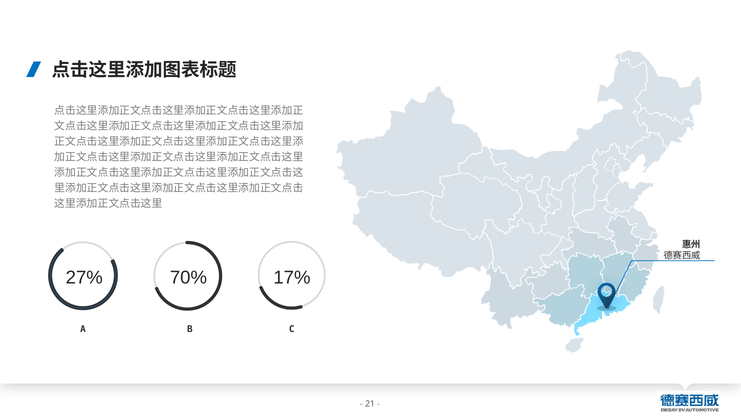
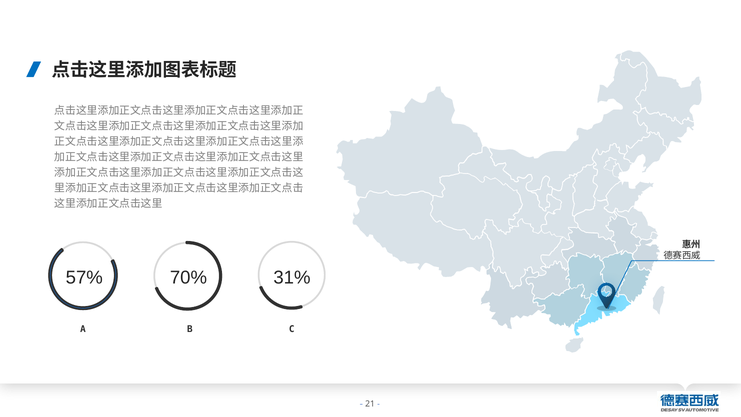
27%: 27% -> 57% (84, 277)
17%: 17% -> 31% (292, 277)
